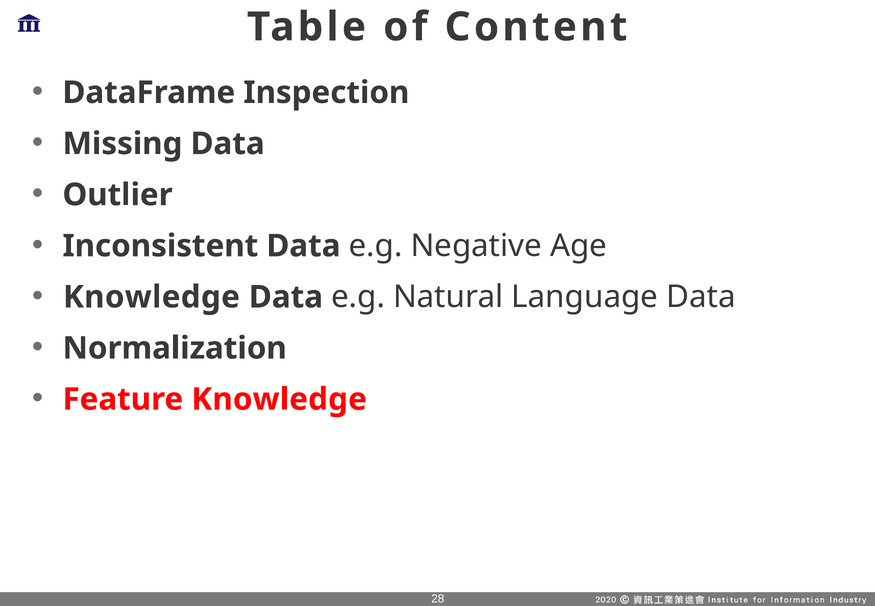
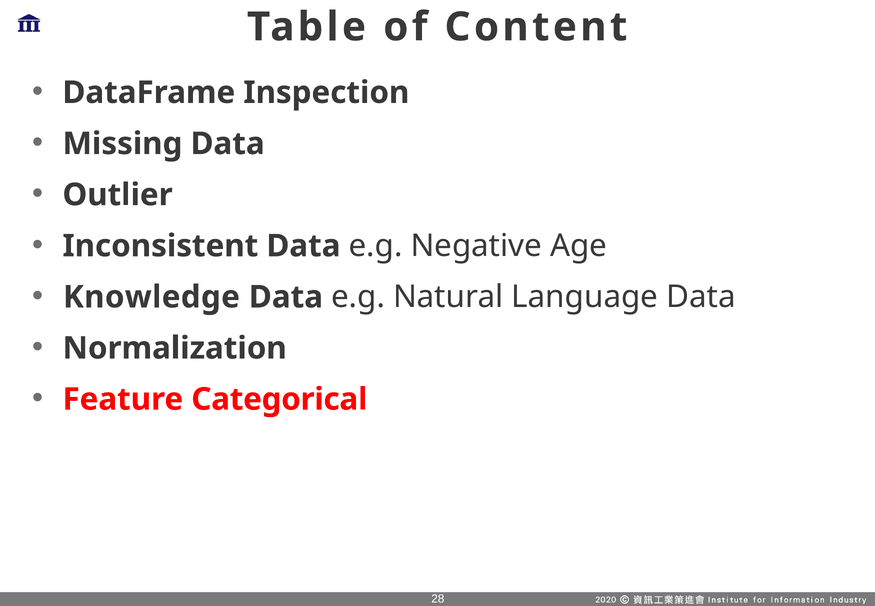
Feature Knowledge: Knowledge -> Categorical (279, 399)
